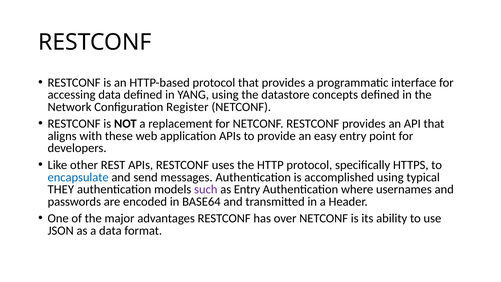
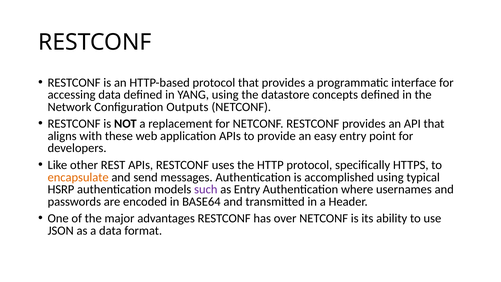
Register: Register -> Outputs (187, 107)
encapsulate colour: blue -> orange (78, 177)
THEY: THEY -> HSRP (61, 189)
